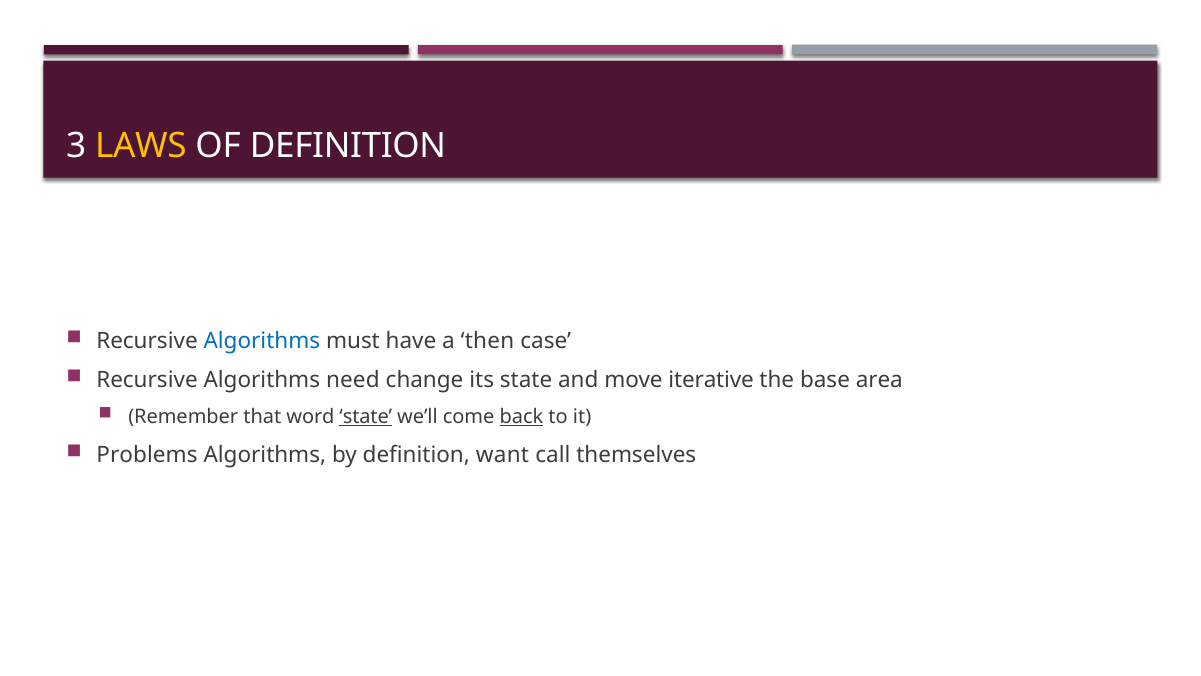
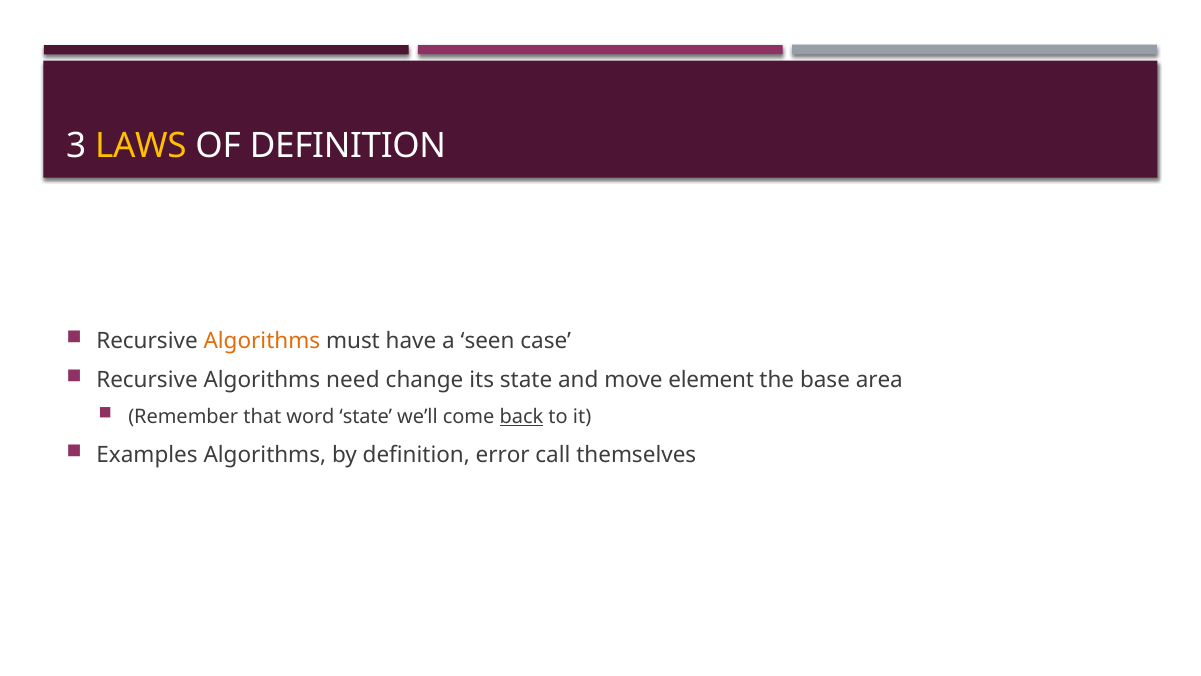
Algorithms colour: blue -> orange (262, 341)
then: then -> seen (488, 341)
iterative: iterative -> element (711, 380)
state underline: present -> none (366, 417)
Problems: Problems -> Examples (147, 454)
want: want -> error (503, 454)
